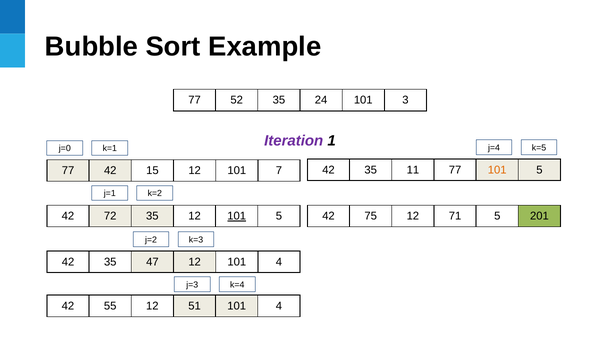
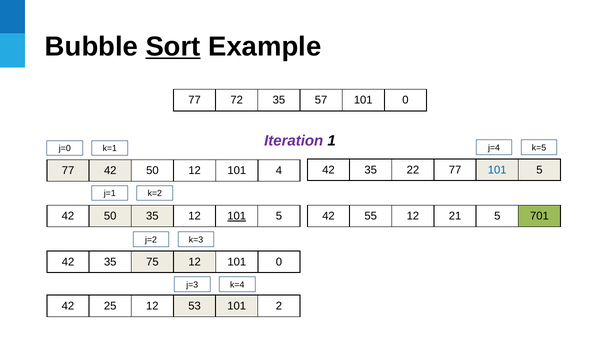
Sort underline: none -> present (173, 47)
52: 52 -> 72 (237, 100)
24: 24 -> 57 (321, 100)
3: 3 -> 0 (405, 100)
11: 11 -> 22 (413, 170)
101 colour: orange -> blue (497, 170)
77 42 15: 15 -> 50 (152, 171)
7: 7 -> 4 (279, 171)
72: 72 -> 50 (110, 217)
75: 75 -> 55 (371, 217)
71: 71 -> 21 (455, 217)
201: 201 -> 701 (539, 217)
47: 47 -> 75 (152, 262)
12 101 4: 4 -> 0 (279, 262)
55: 55 -> 25 (110, 307)
51: 51 -> 53 (195, 307)
4: 4 -> 2 (279, 307)
